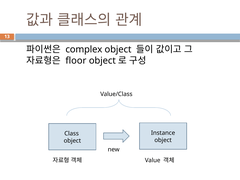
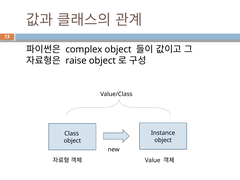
floor: floor -> raise (76, 61)
